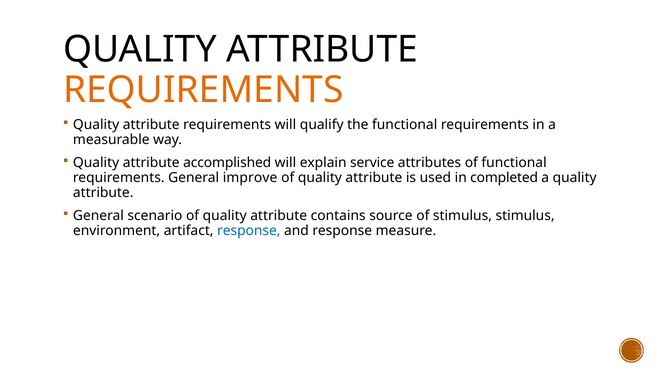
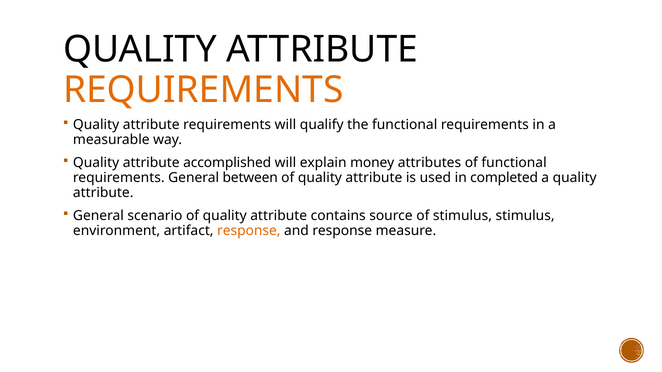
service: service -> money (372, 163)
improve: improve -> between (250, 178)
response colour: blue -> orange (249, 231)
